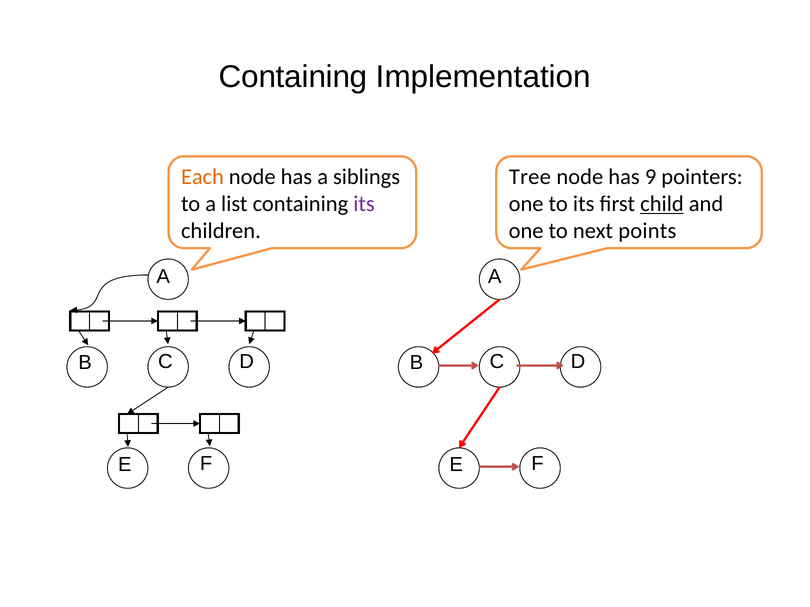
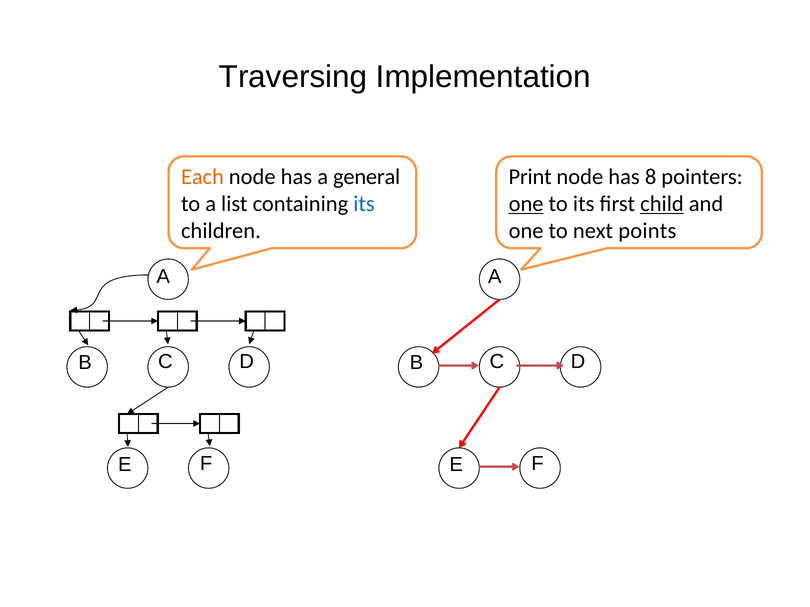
Containing: Containing -> Traversing (293, 77)
siblings: siblings -> general (367, 177)
Tree: Tree -> Print (530, 177)
9: 9 -> 8 (651, 177)
its colour: purple -> blue (364, 204)
one underline: none -> present (526, 204)
